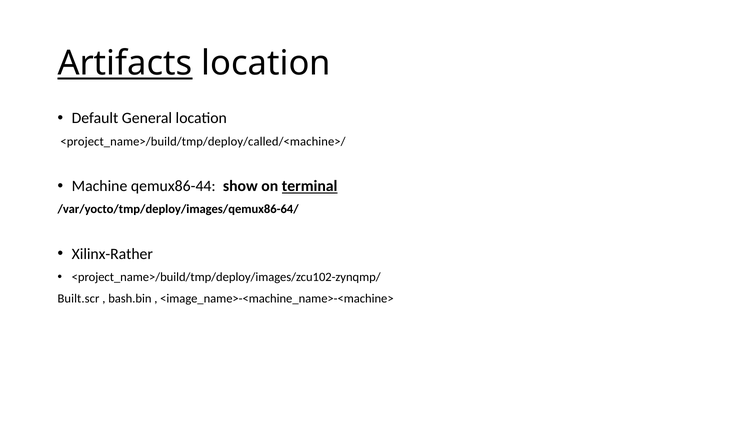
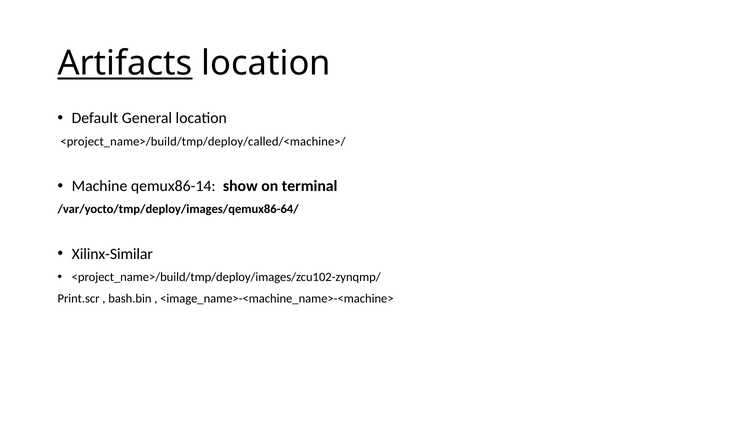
qemux86-44: qemux86-44 -> qemux86-14 (173, 186)
terminal underline: present -> none (310, 186)
Xilinx-Rather: Xilinx-Rather -> Xilinx-Similar (112, 254)
Built.scr: Built.scr -> Print.scr (79, 298)
